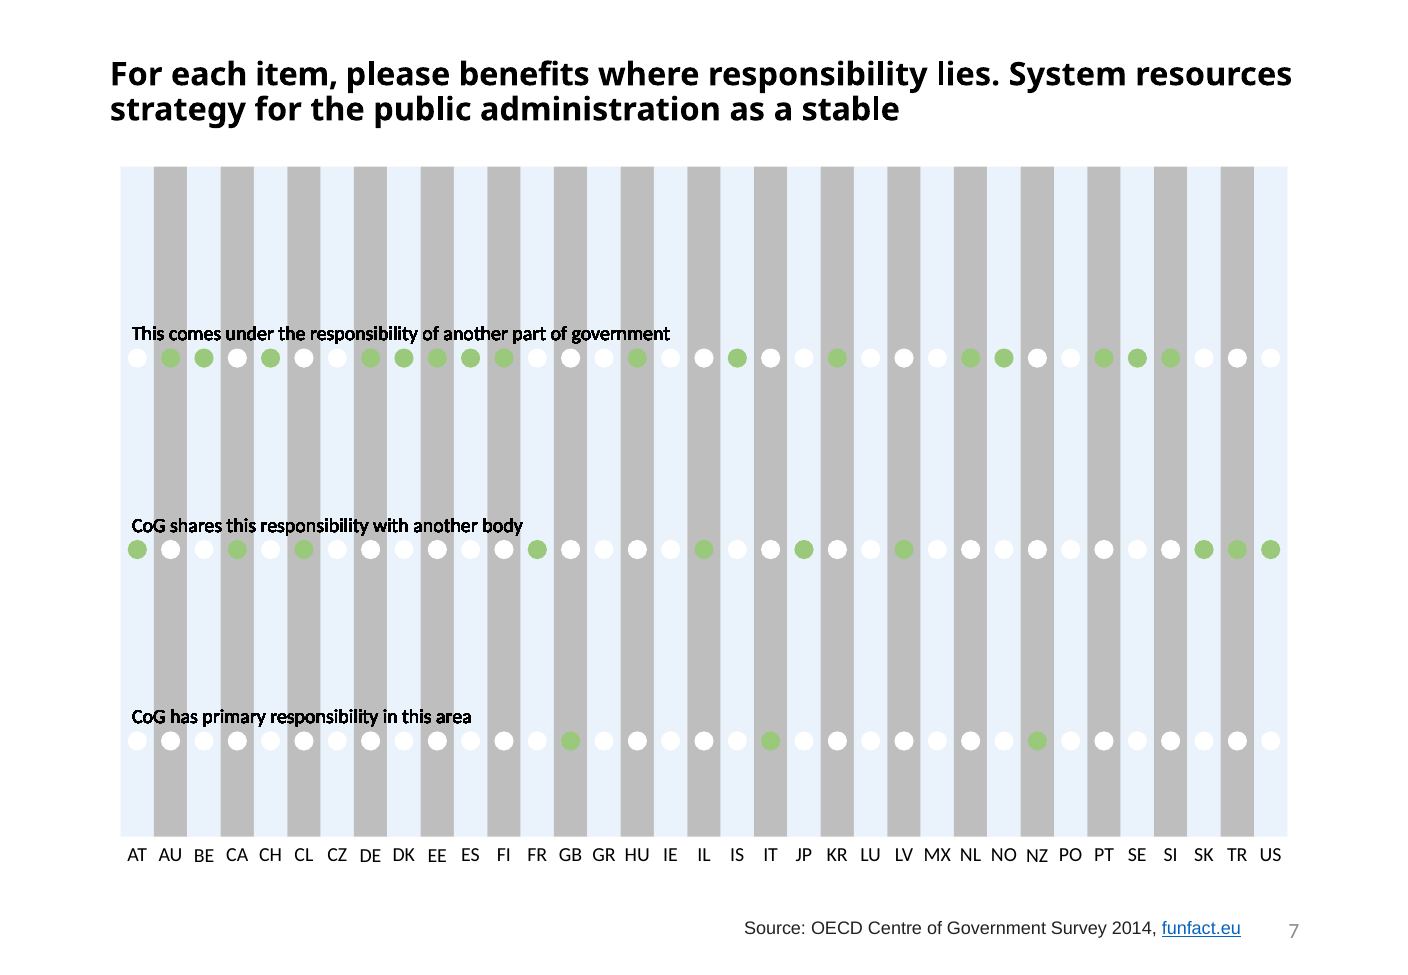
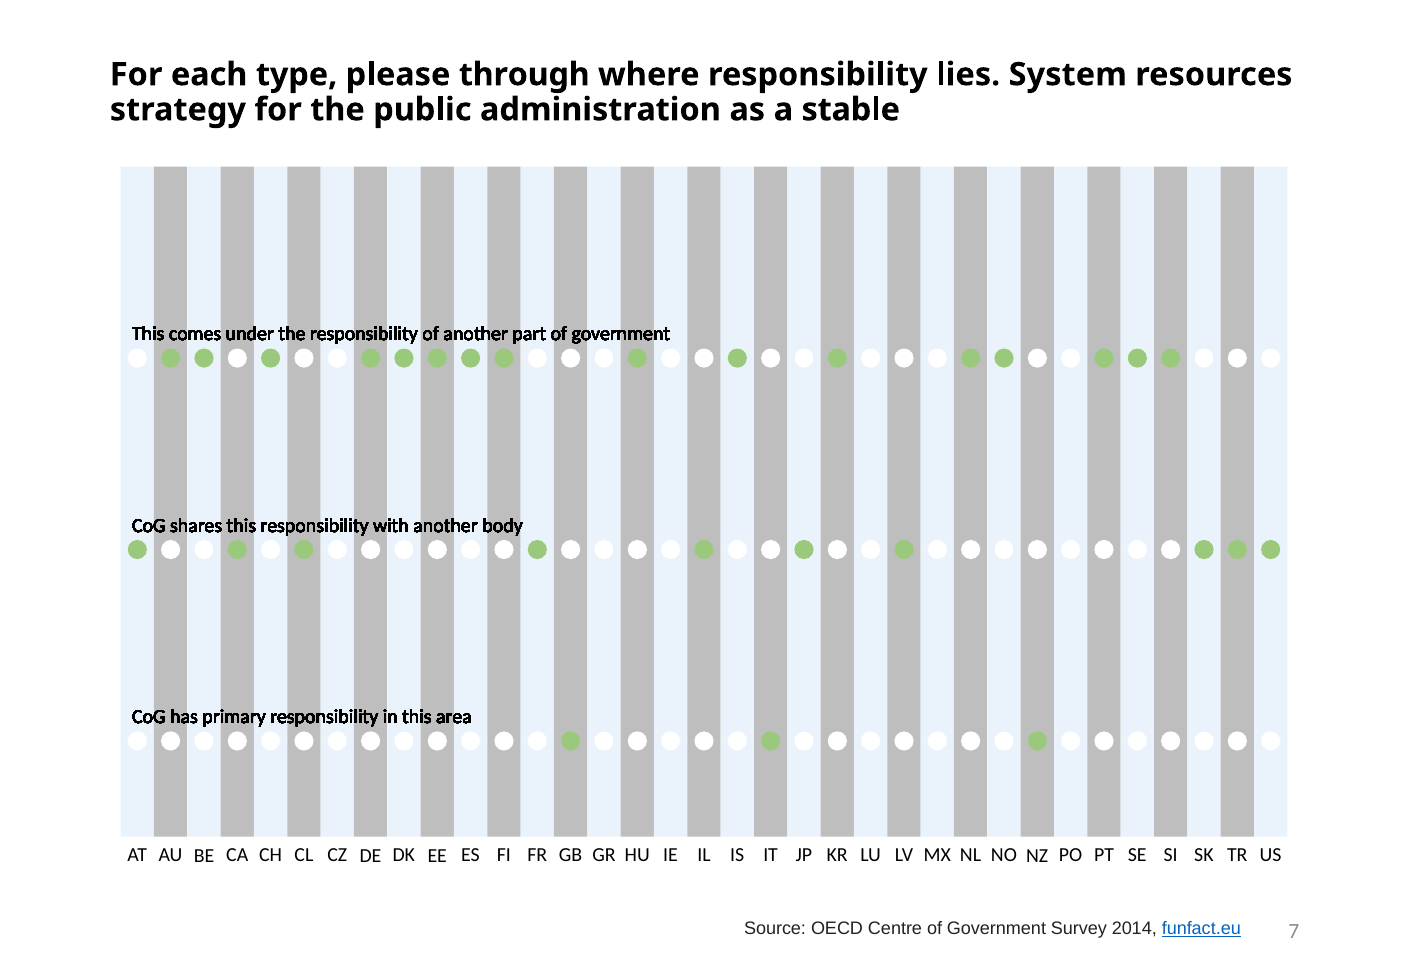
item: item -> type (297, 75)
benefits: benefits -> through (524, 75)
